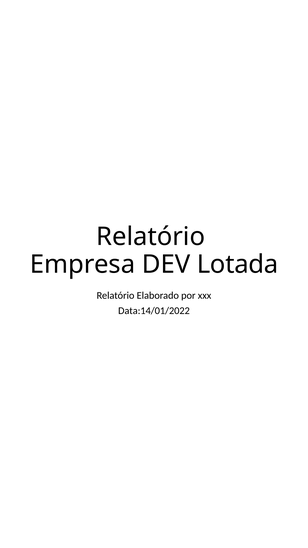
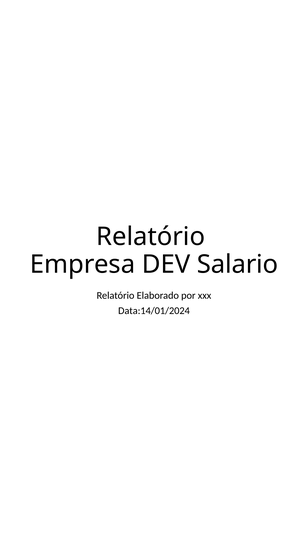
Lotada: Lotada -> Salario (238, 264)
Data:14/01/2022: Data:14/01/2022 -> Data:14/01/2024 (154, 311)
